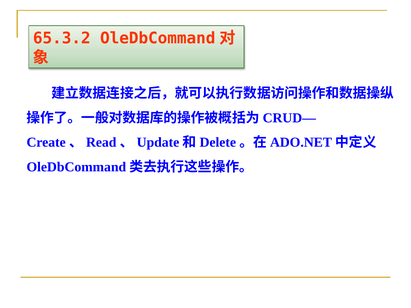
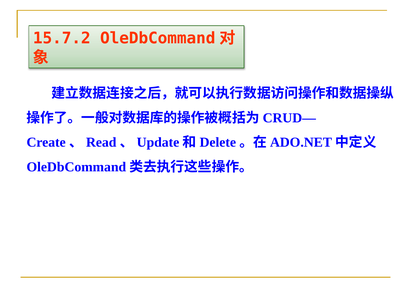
65.3.2: 65.3.2 -> 15.7.2 (62, 38)
